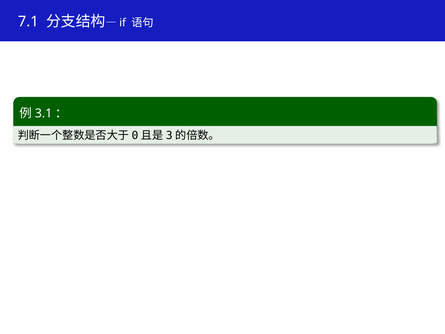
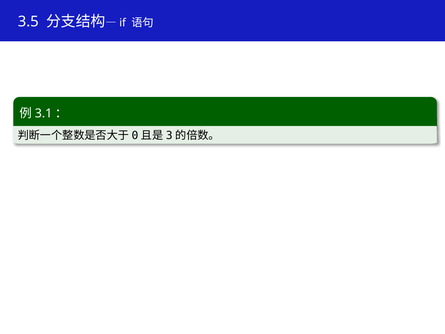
7.1: 7.1 -> 3.5 (28, 22)
